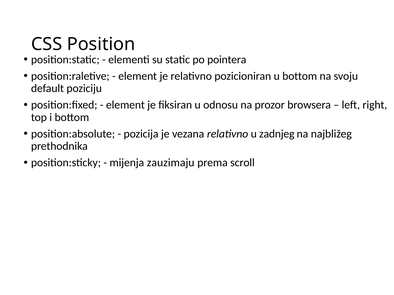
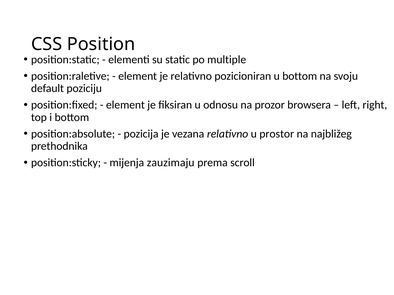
pointera: pointera -> multiple (227, 60)
zadnjeg: zadnjeg -> prostor (277, 134)
